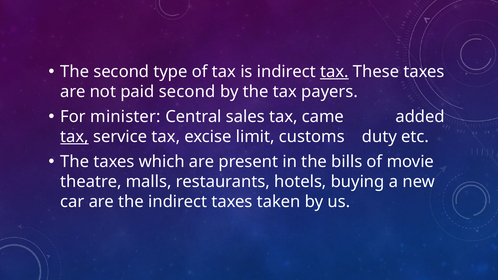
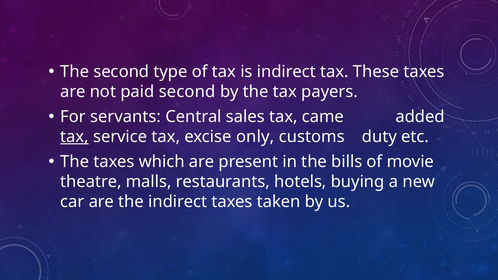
tax underline: present -> none (334, 72)
minister: minister -> servants (126, 117)
limit: limit -> only (255, 137)
